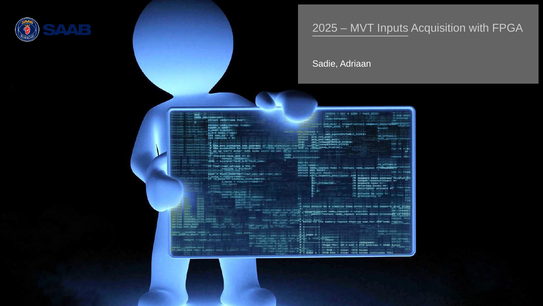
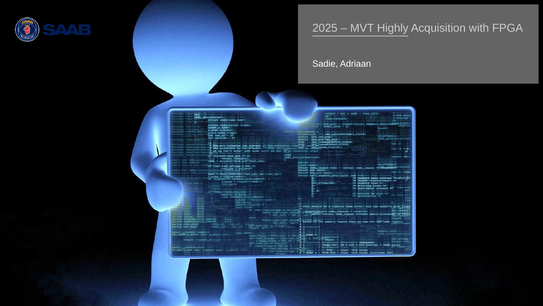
Inputs: Inputs -> Highly (393, 28)
